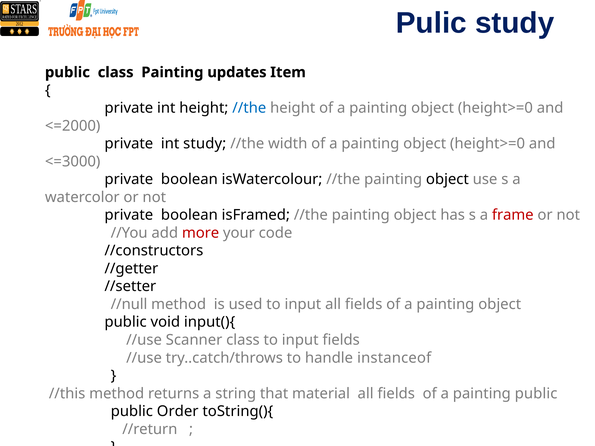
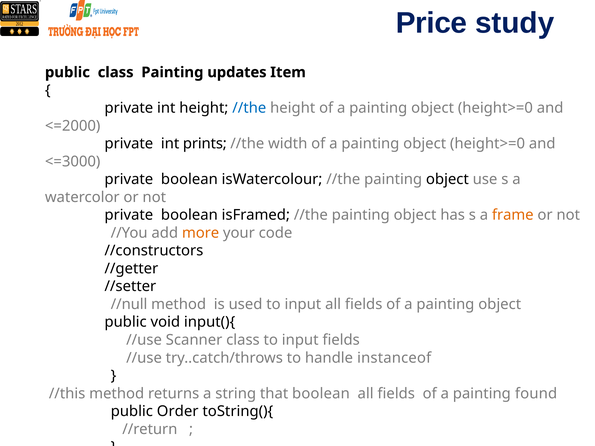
Pulic: Pulic -> Price (431, 23)
int study: study -> prints (205, 144)
frame colour: red -> orange (513, 215)
more colour: red -> orange (201, 233)
that material: material -> boolean (321, 394)
painting public: public -> found (536, 394)
